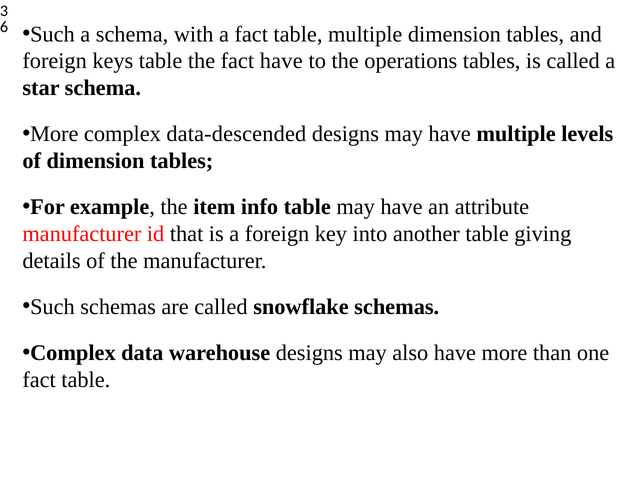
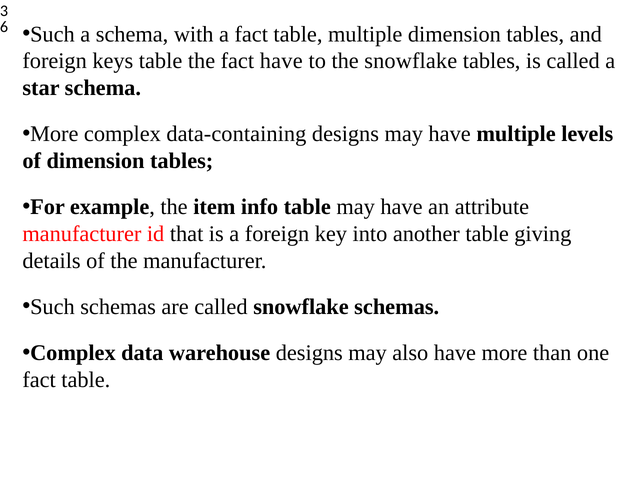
the operations: operations -> snowflake (411, 61)
data-descended: data-descended -> data-containing (236, 134)
